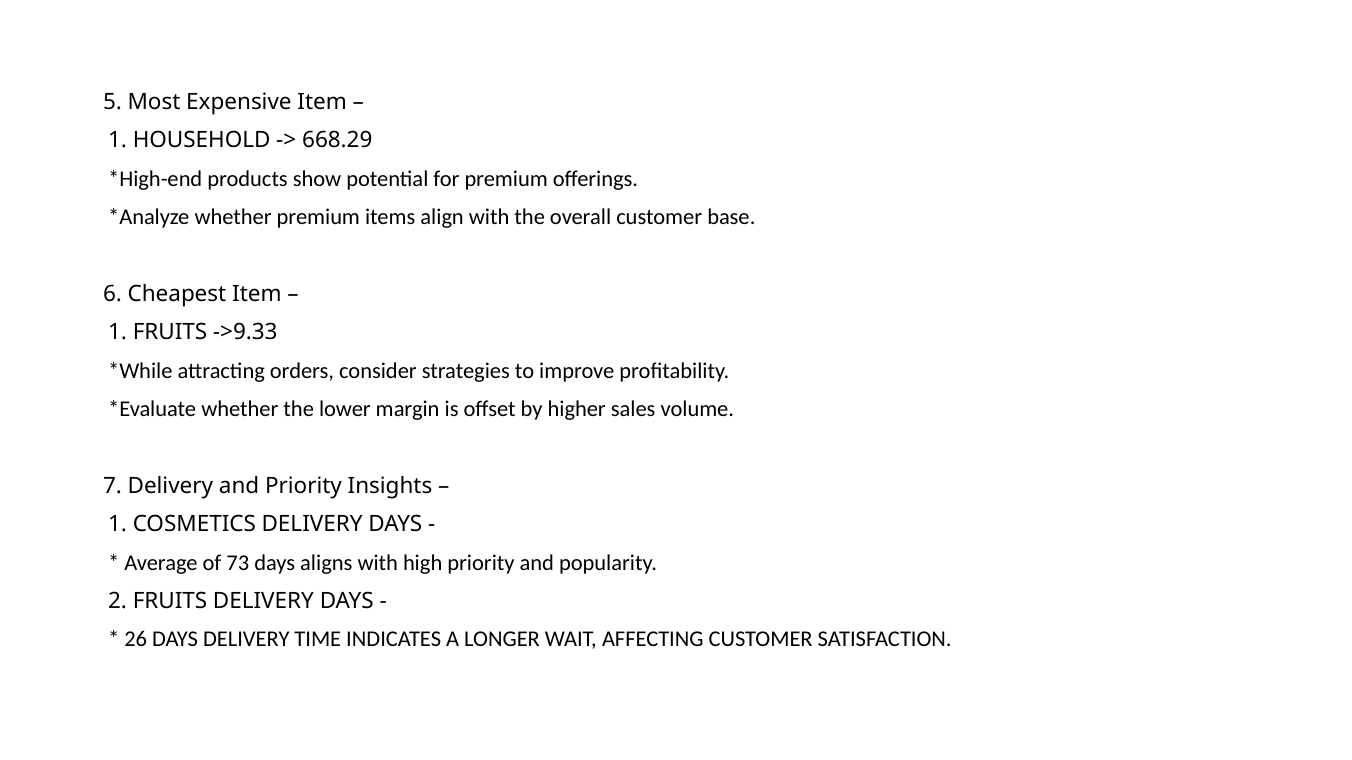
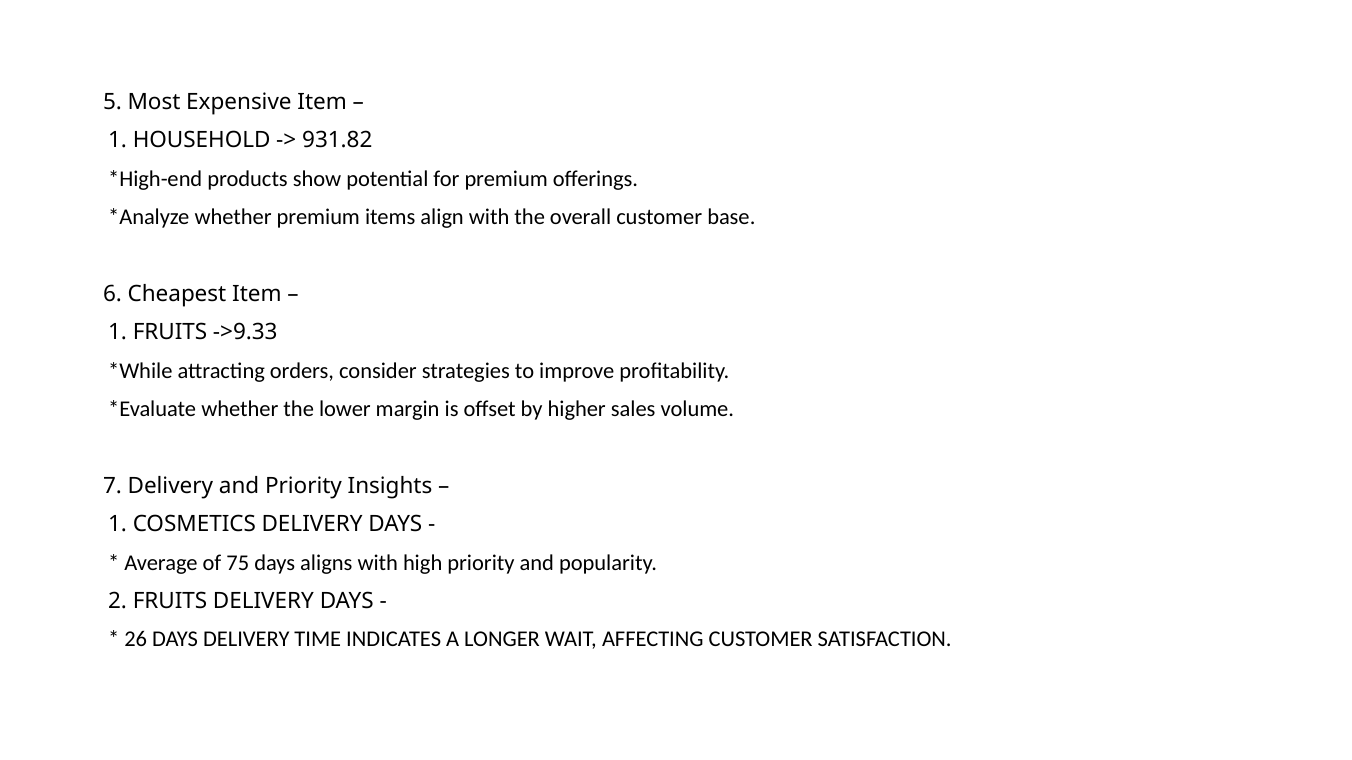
668.29: 668.29 -> 931.82 (337, 141)
73: 73 -> 75 (238, 563)
